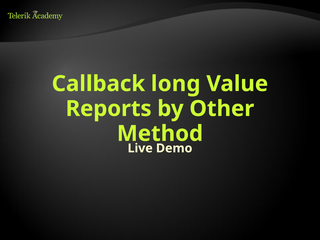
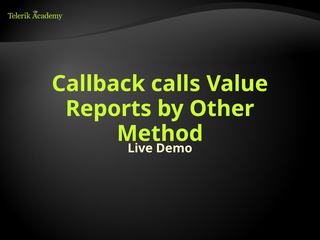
long: long -> calls (176, 84)
